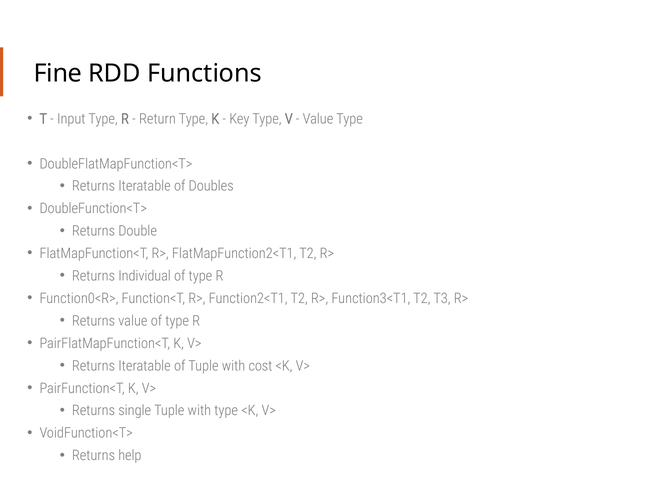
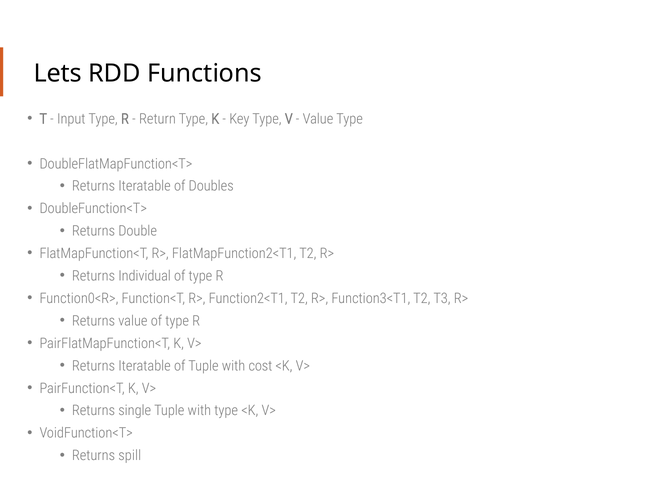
Fine: Fine -> Lets (58, 74)
help: help -> spill (130, 456)
